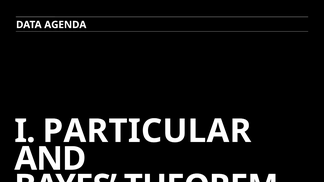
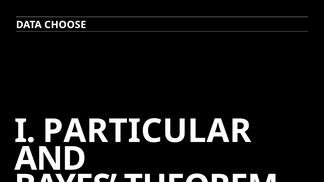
AGENDA: AGENDA -> CHOOSE (65, 25)
